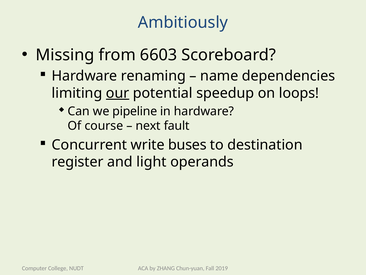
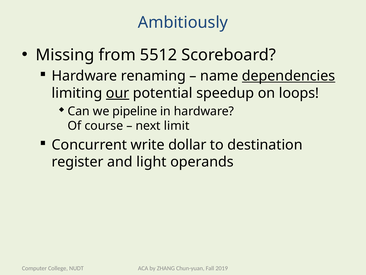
6603: 6603 -> 5512 (159, 55)
dependencies underline: none -> present (289, 76)
fault: fault -> limit (177, 126)
buses: buses -> dollar (187, 145)
